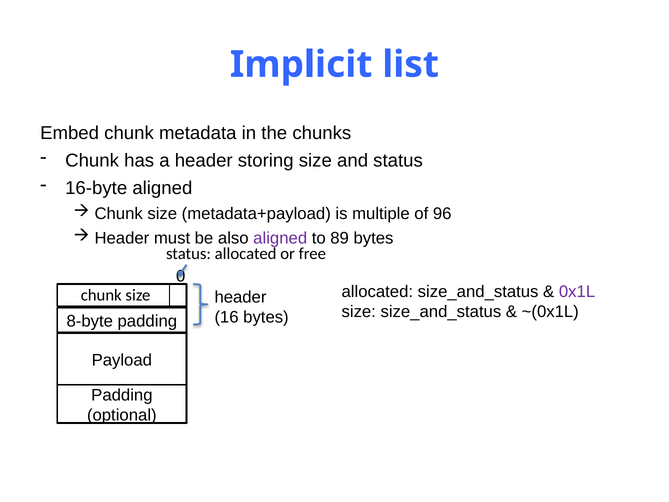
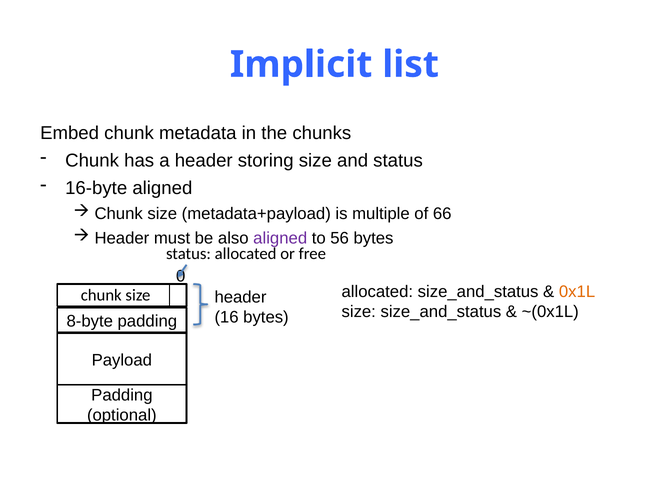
96: 96 -> 66 (442, 213)
89: 89 -> 56 (340, 238)
0x1L colour: purple -> orange (577, 292)
